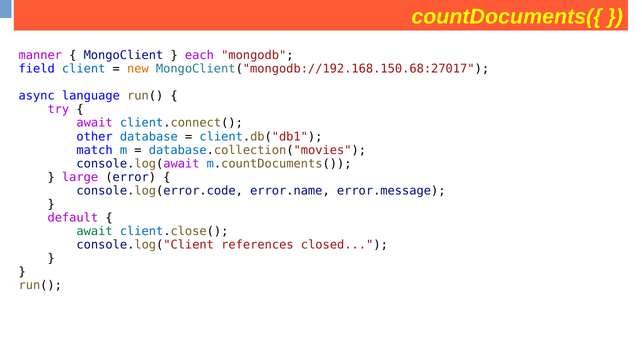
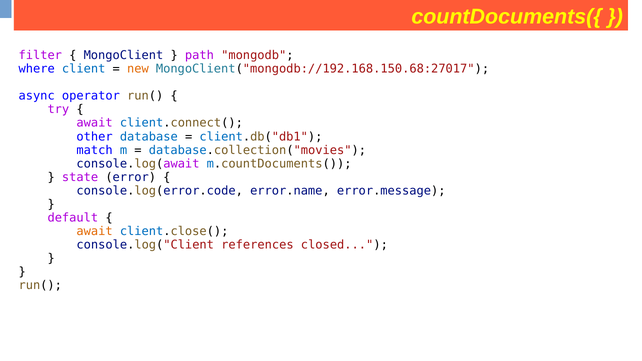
manner: manner -> filter (40, 55)
each: each -> path (199, 55)
field: field -> where (37, 69)
language: language -> operator (91, 96)
large: large -> state (80, 177)
await colour: green -> orange (95, 231)
